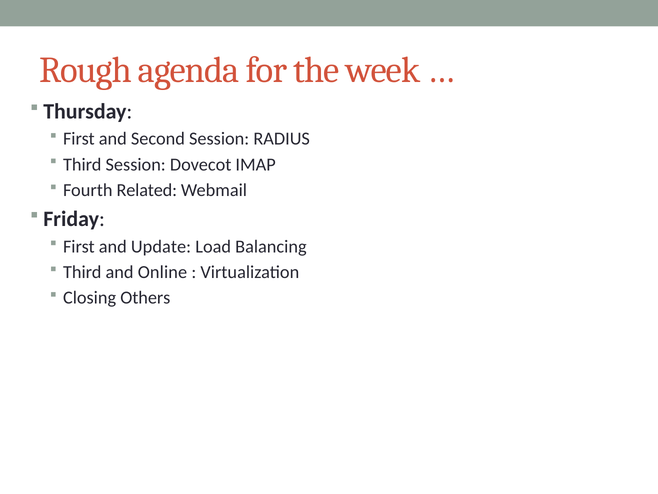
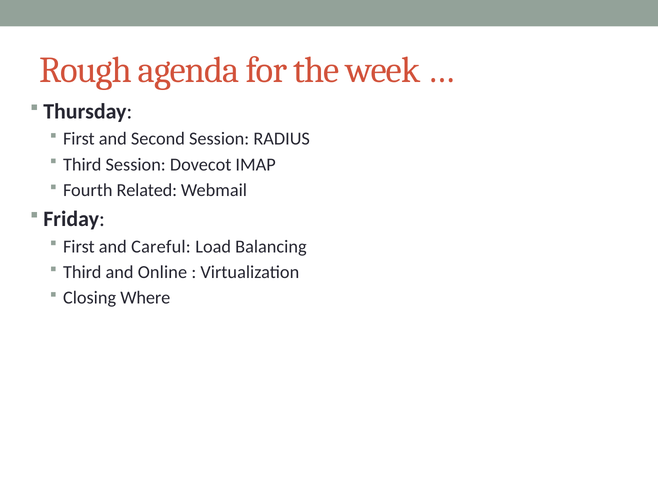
Update: Update -> Careful (161, 246)
Others: Others -> Where (145, 298)
